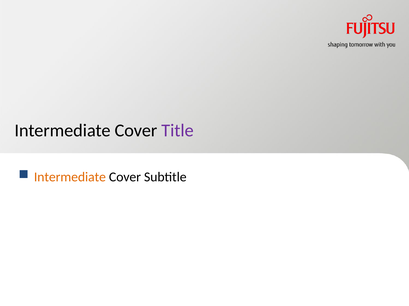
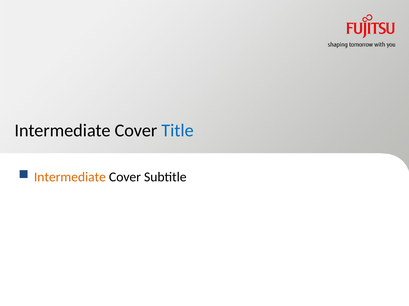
Title colour: purple -> blue (177, 131)
